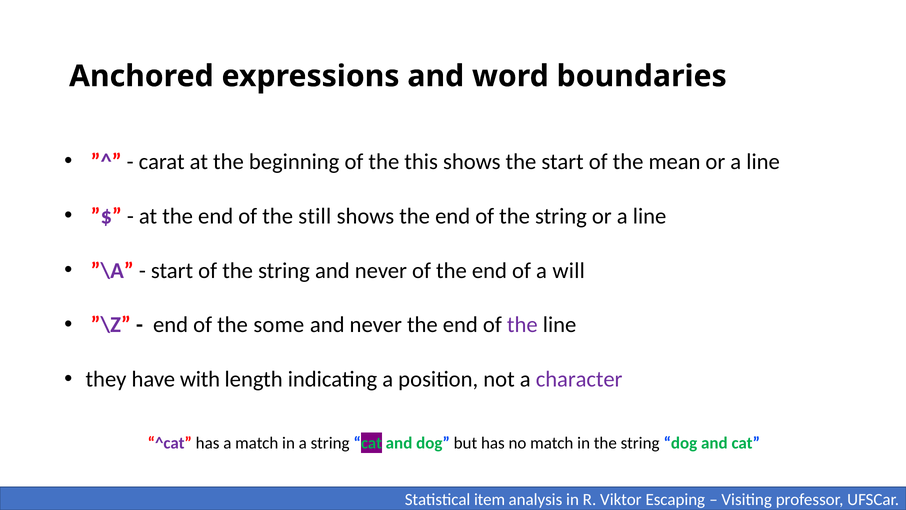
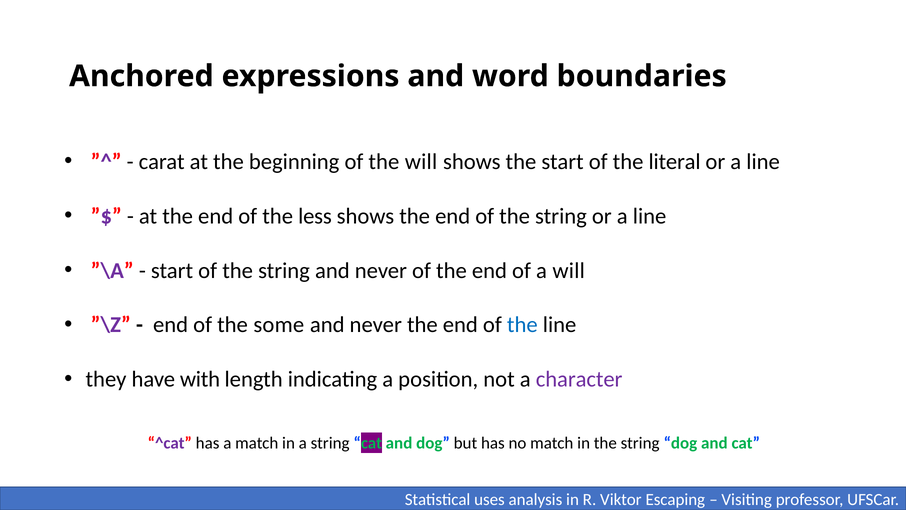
the this: this -> will (421, 162)
mean: mean -> literal (675, 162)
still: still -> less (315, 216)
the colour: purple -> blue (522, 325)
item: item -> uses (489, 499)
